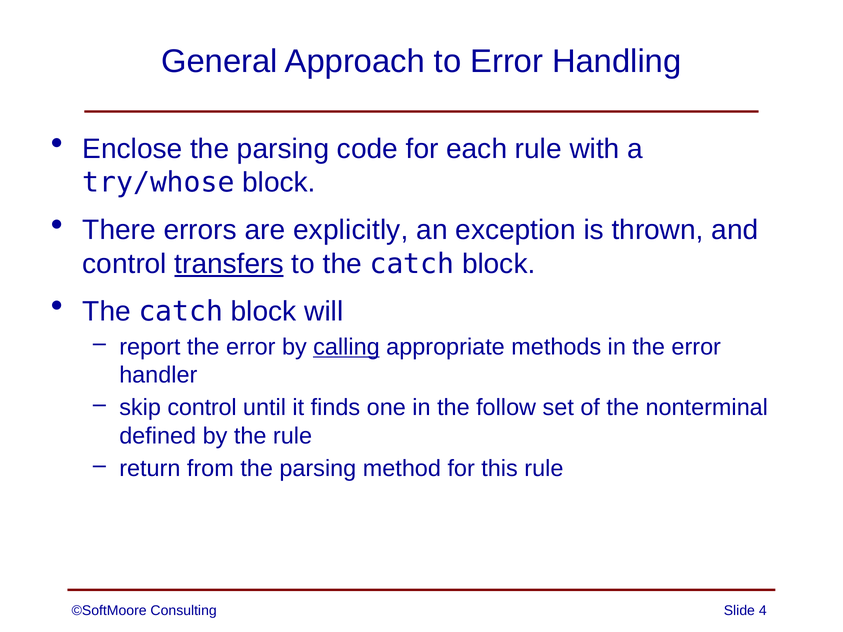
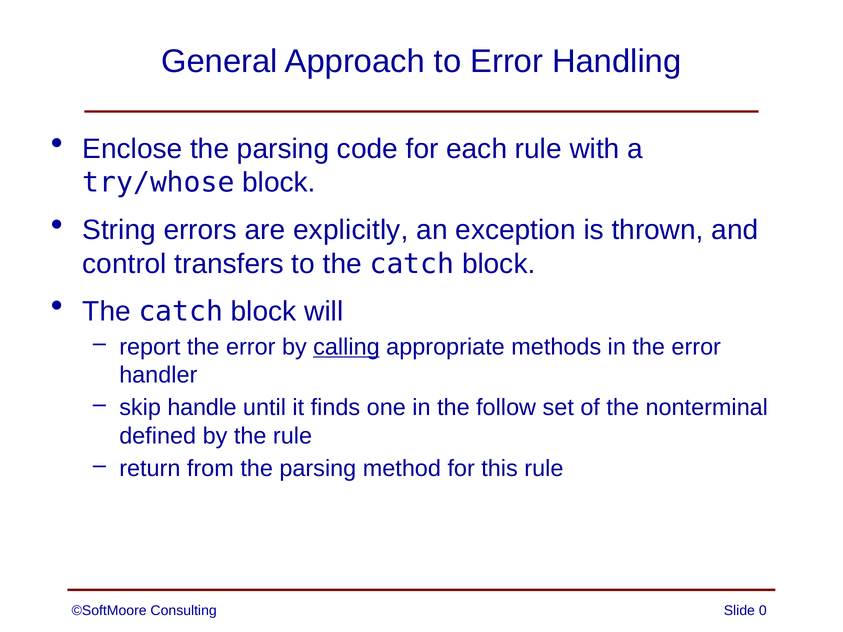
There: There -> String (119, 230)
transfers underline: present -> none (229, 264)
skip control: control -> handle (202, 408)
4: 4 -> 0 (763, 611)
